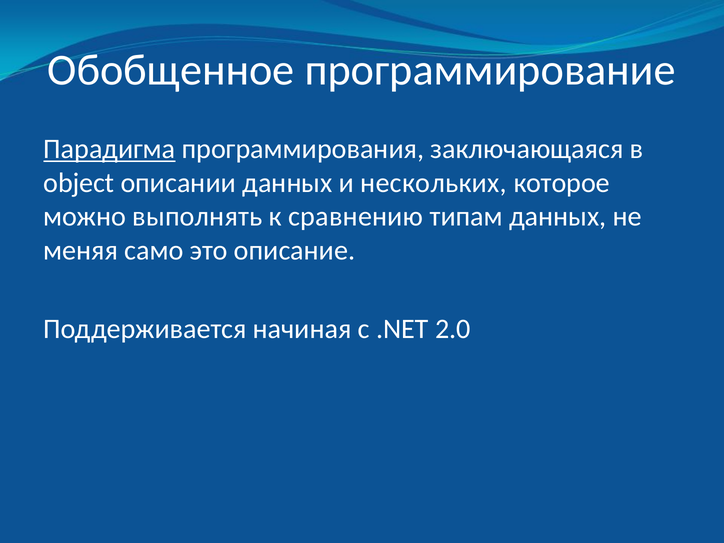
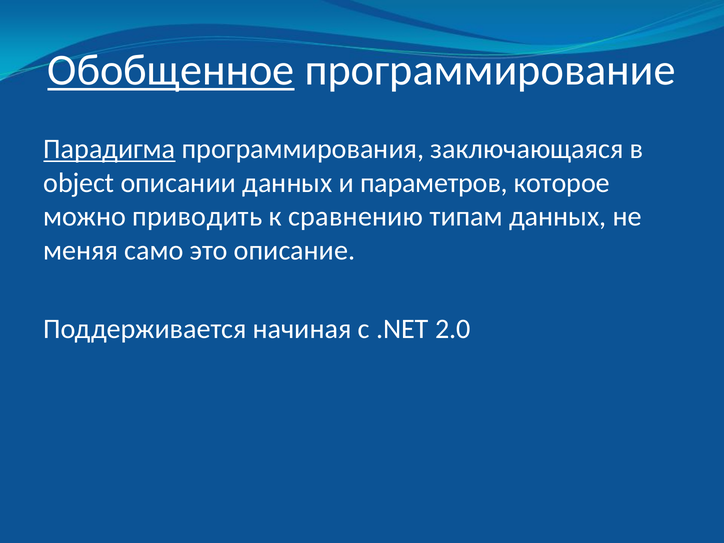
Обобщенное underline: none -> present (171, 70)
нескольких: нескольких -> параметров (434, 183)
выполнять: выполнять -> приводить (197, 217)
